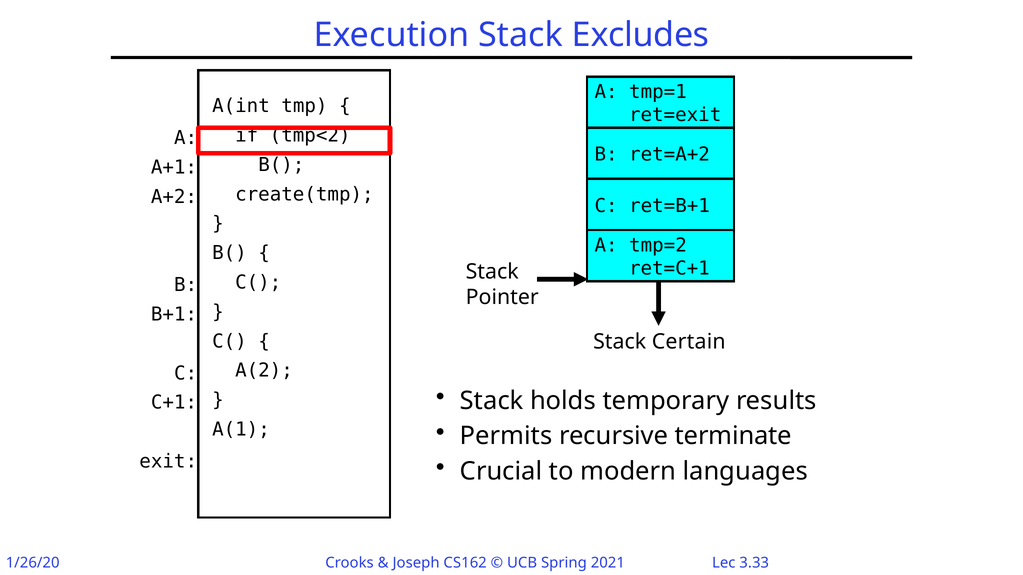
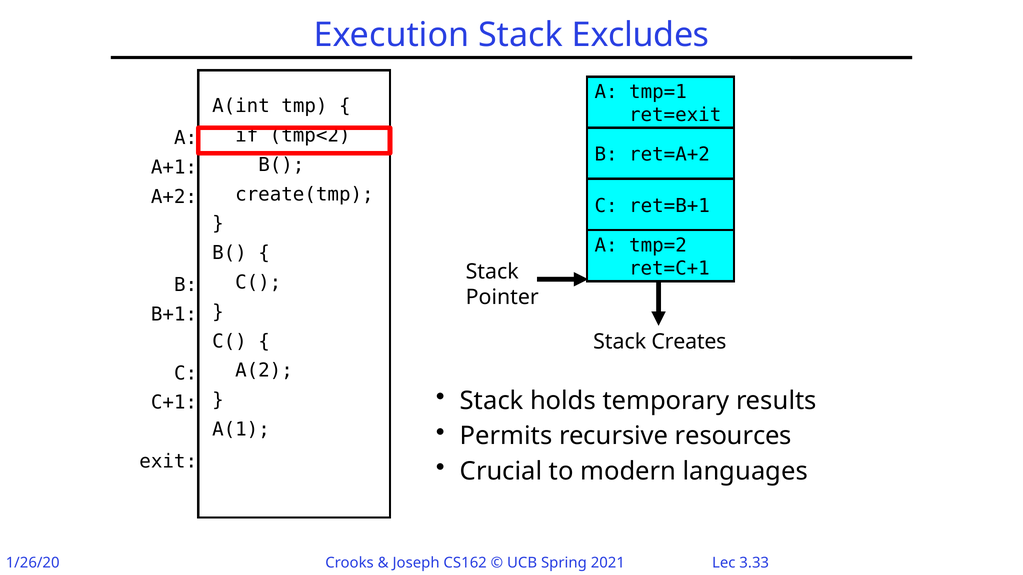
Certain: Certain -> Creates (689, 342)
terminate: terminate -> resources (733, 436)
